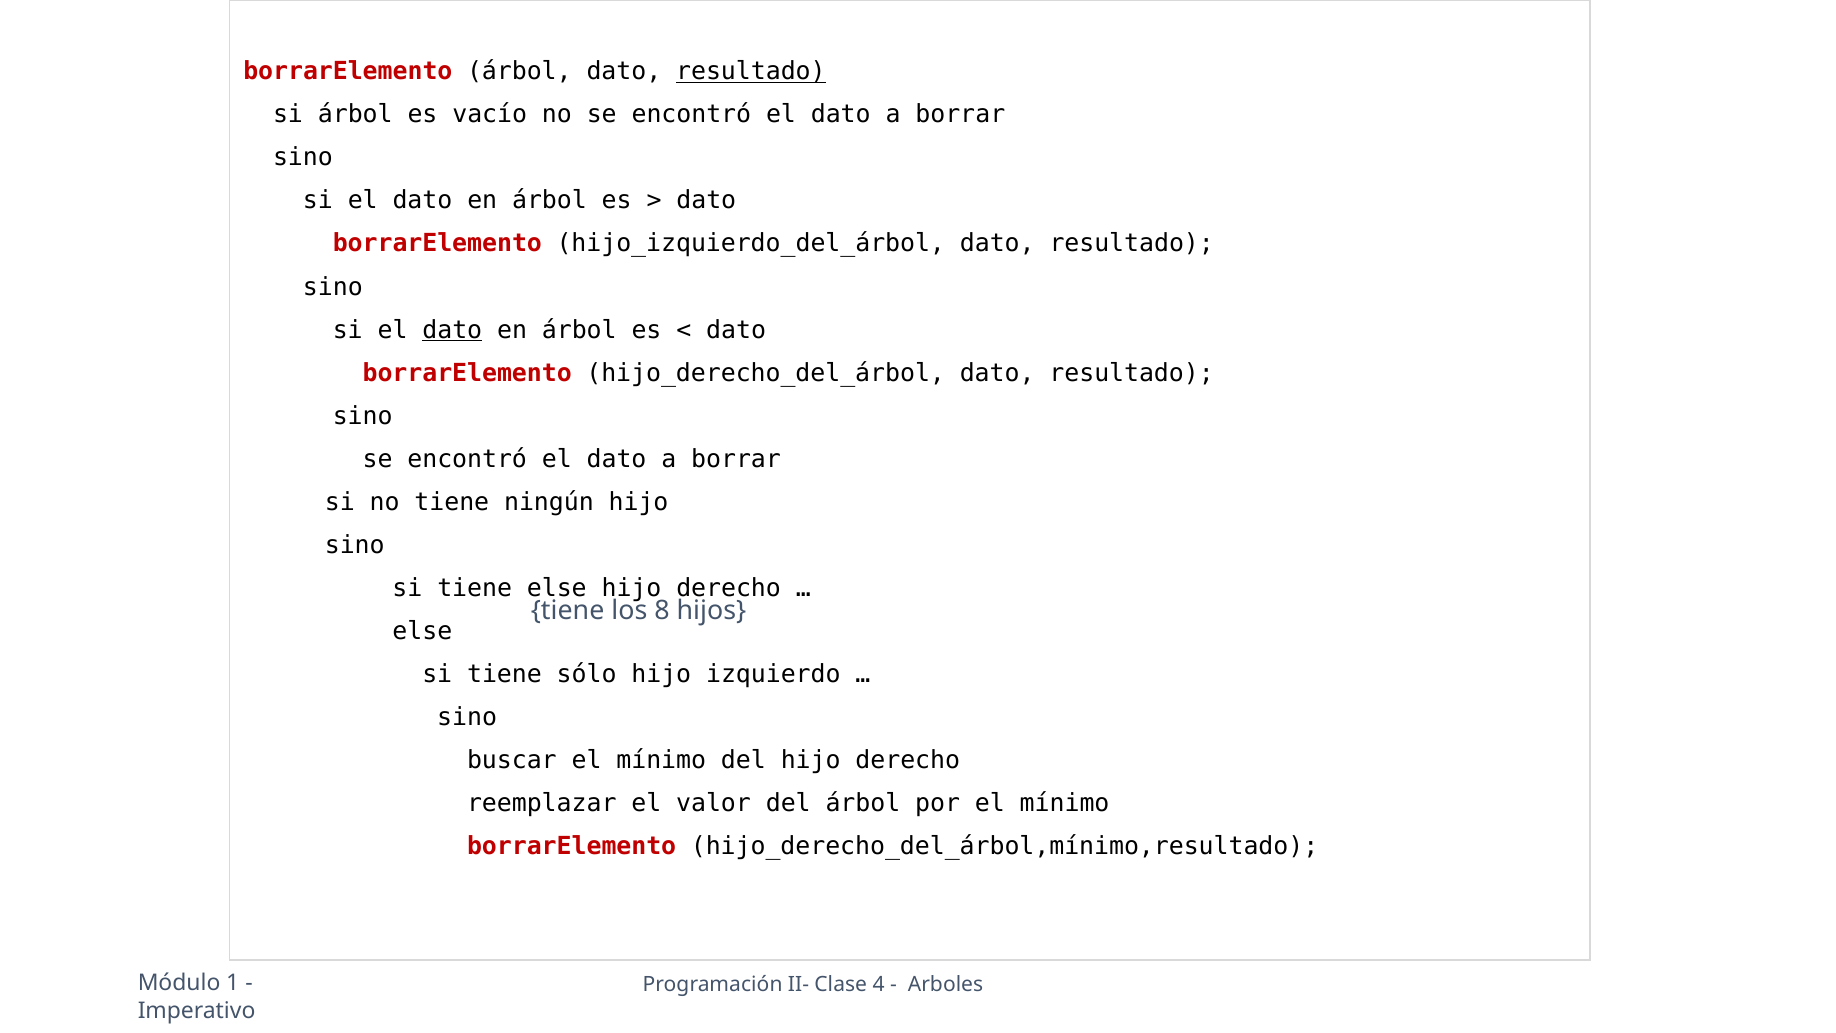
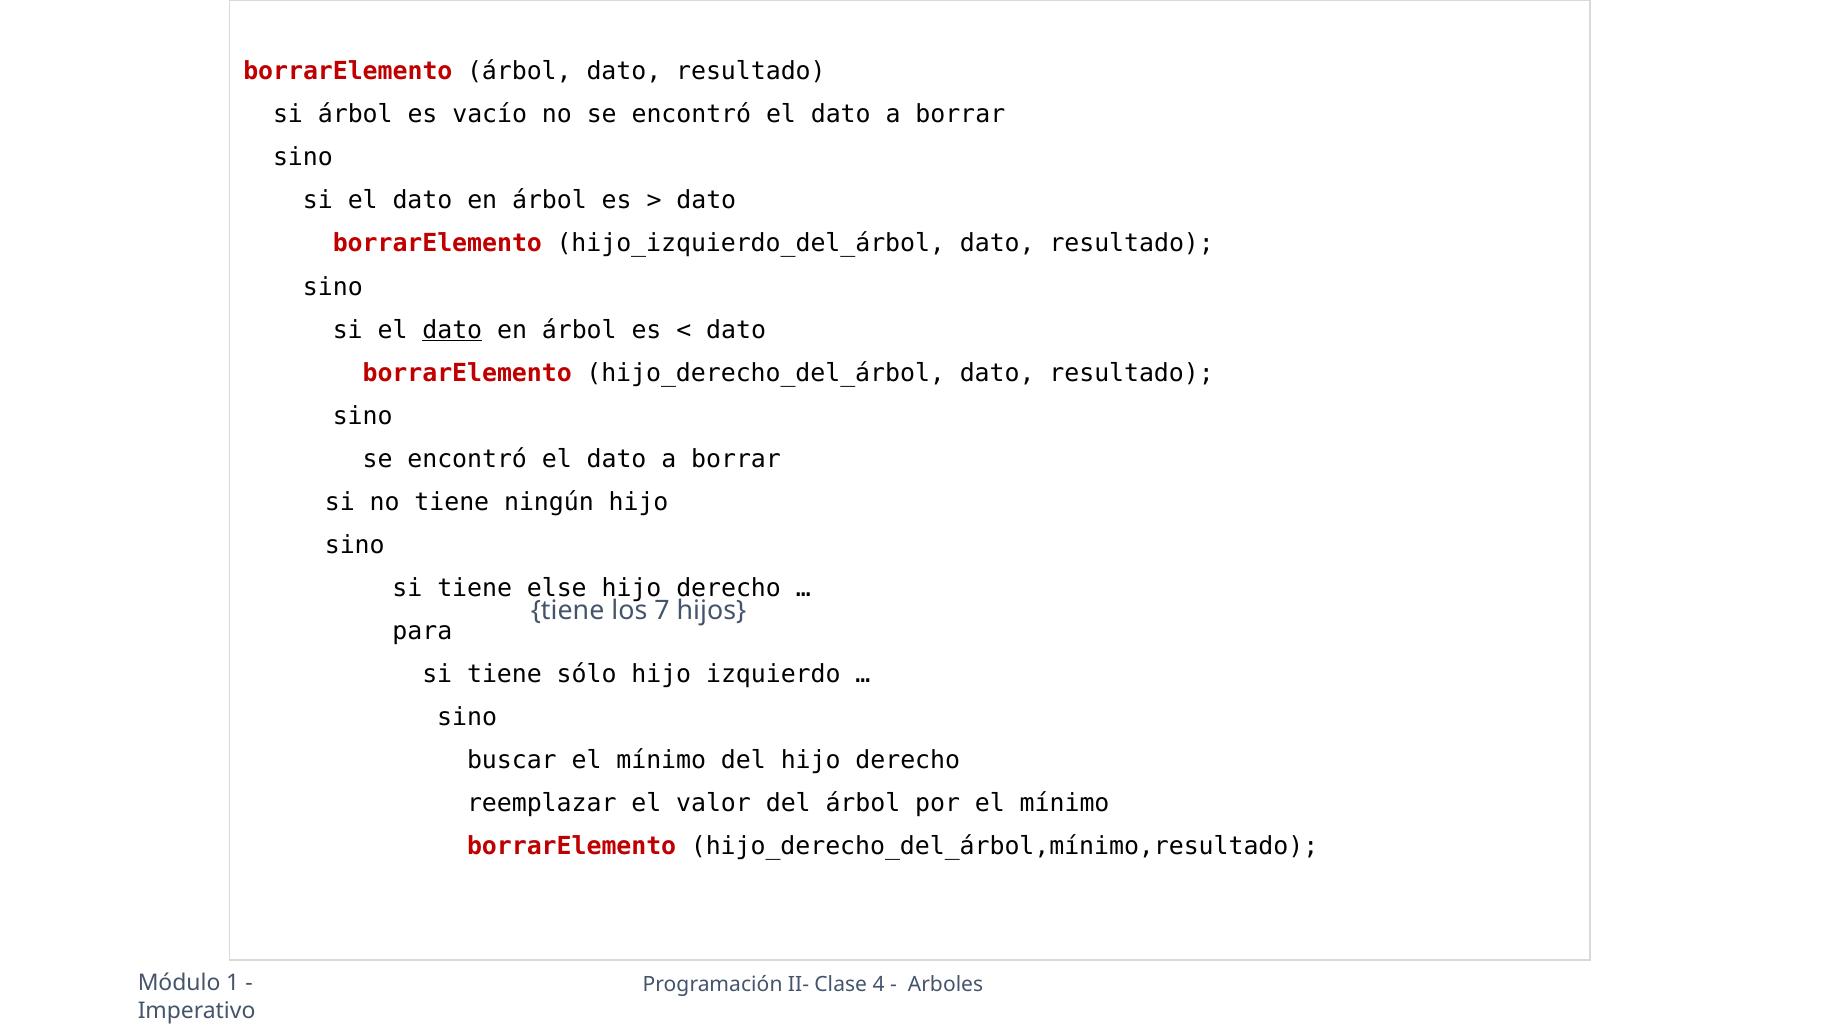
resultado underline: present -> none (751, 72)
8: 8 -> 7 (662, 610)
else: else -> para (422, 631)
